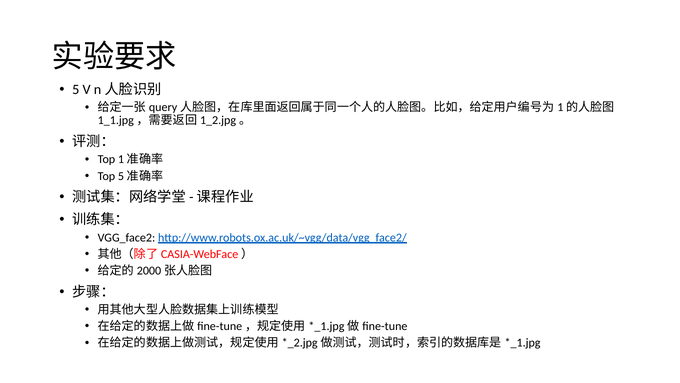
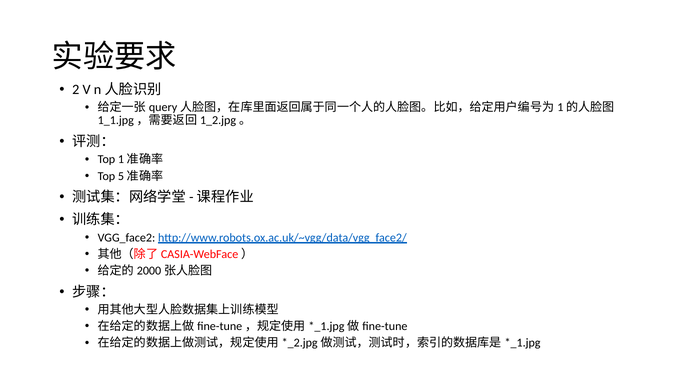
5: 5 -> 2 (76, 90)
